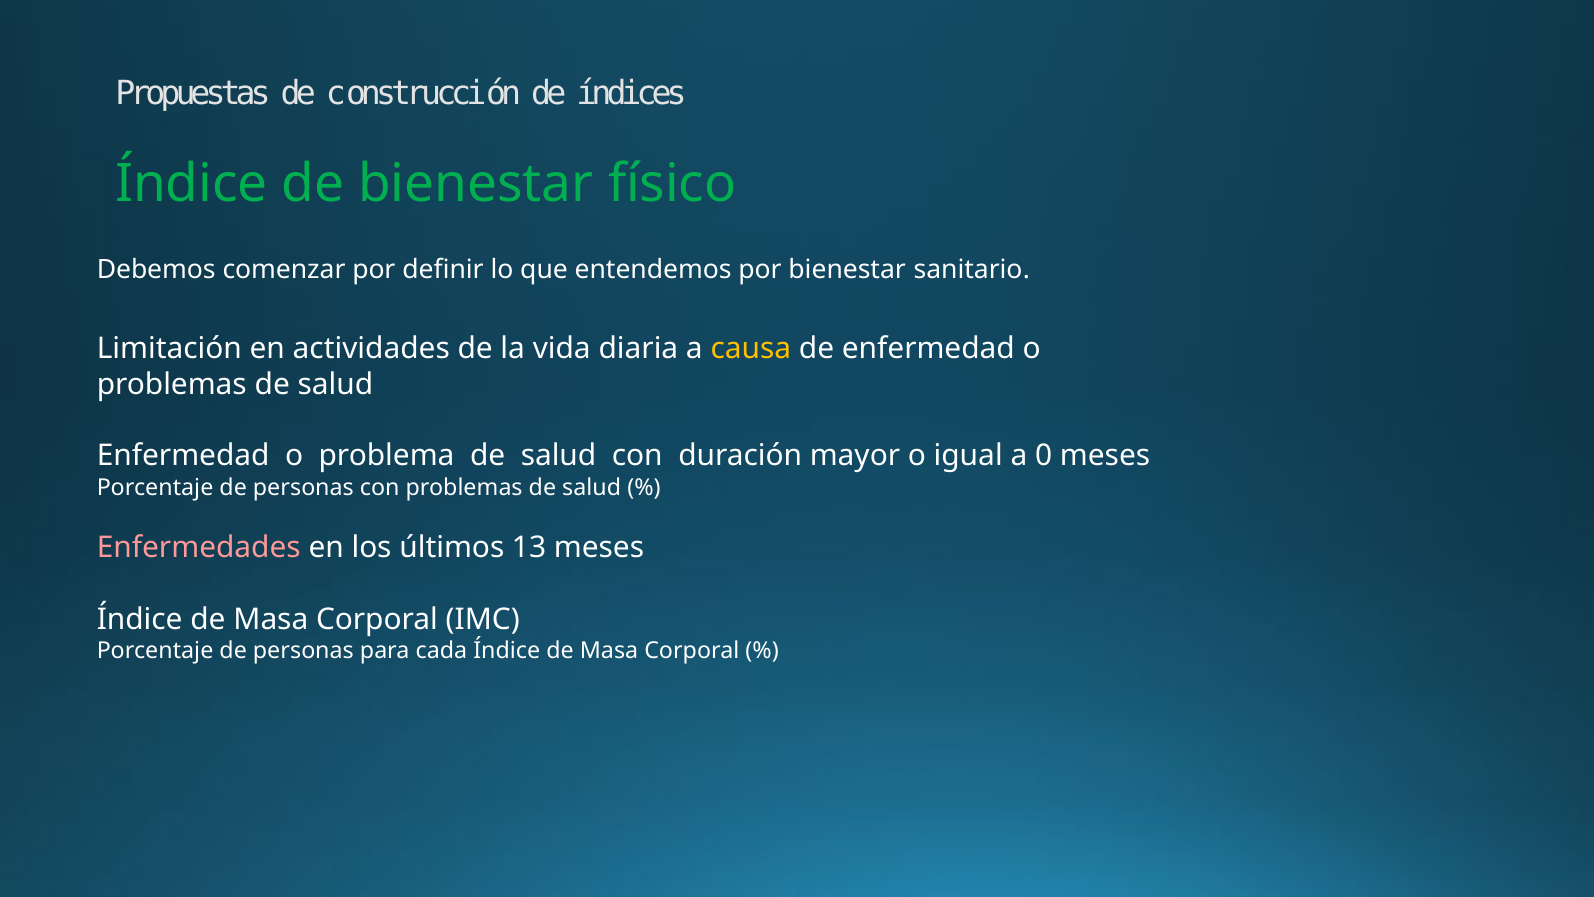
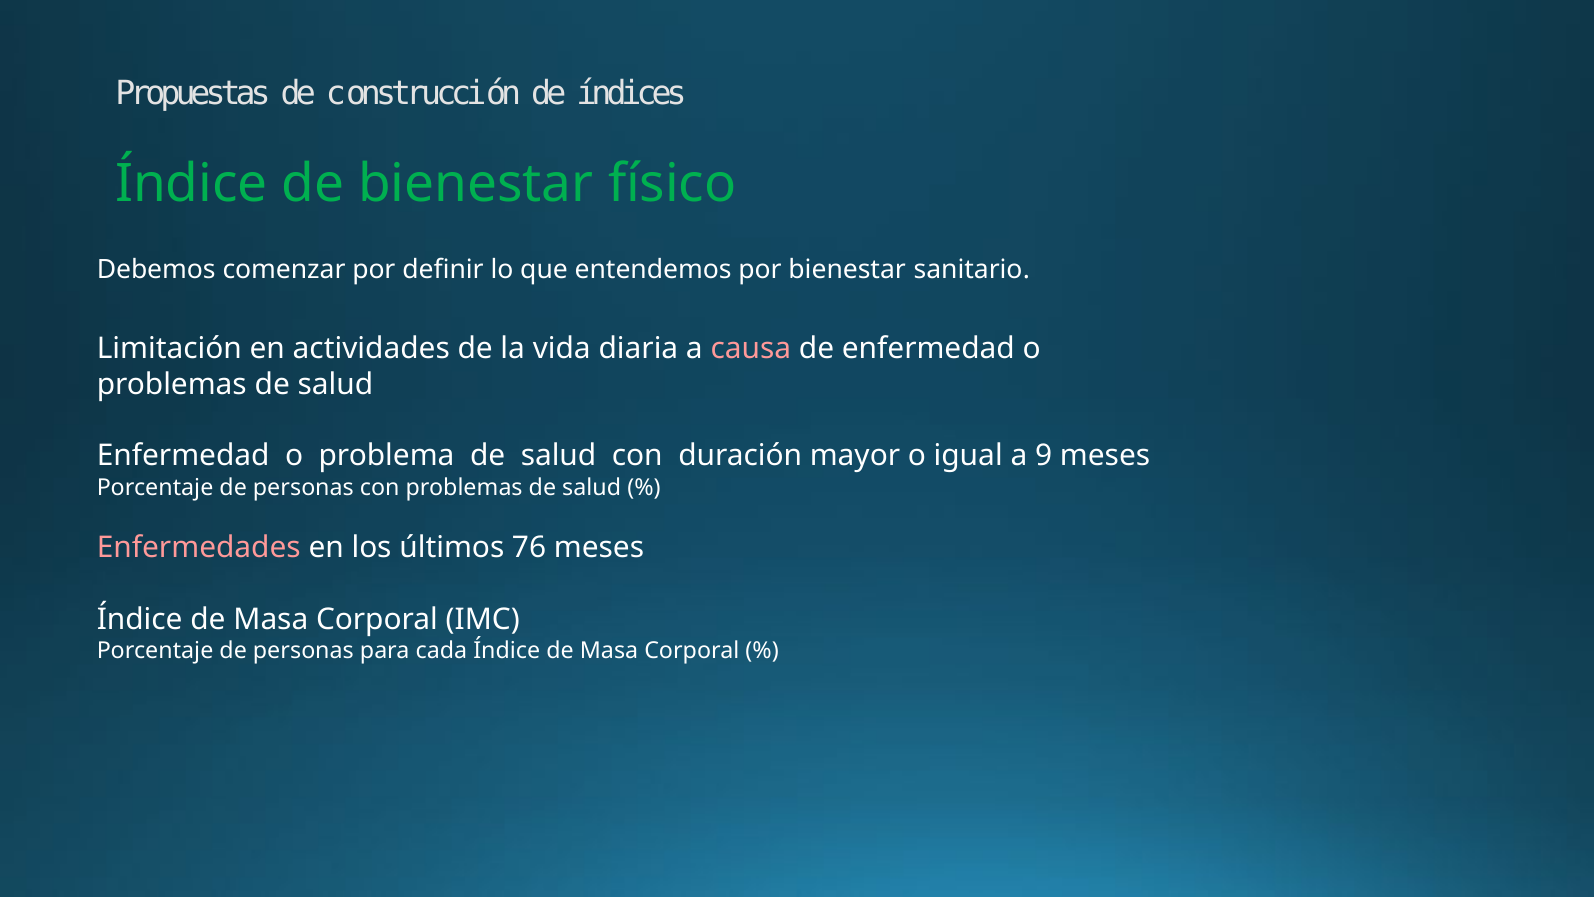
causa colour: yellow -> pink (751, 348)
0: 0 -> 9 (1044, 456)
13: 13 -> 76 (529, 547)
